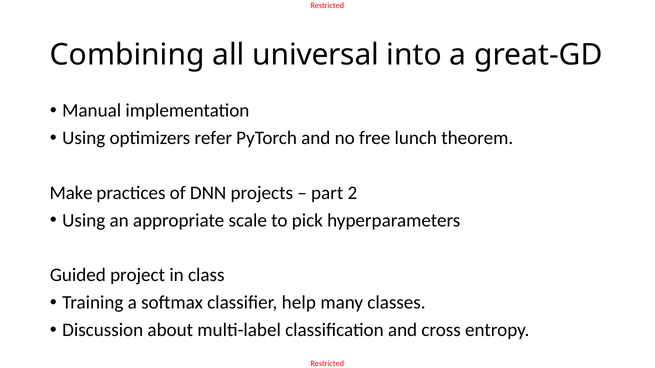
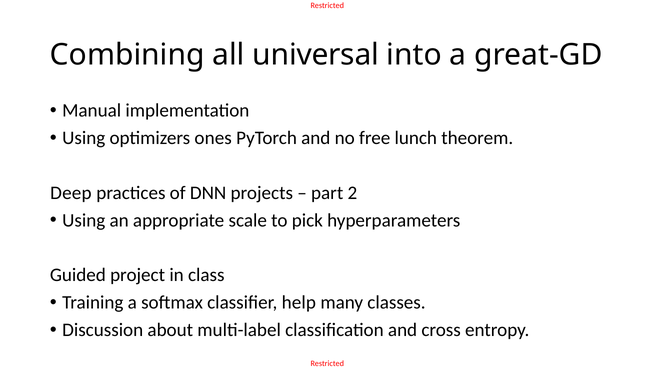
refer: refer -> ones (213, 138)
Make: Make -> Deep (71, 193)
